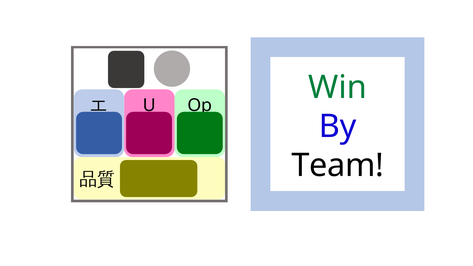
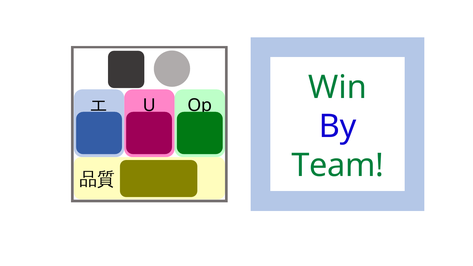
Team colour: black -> green (338, 165)
